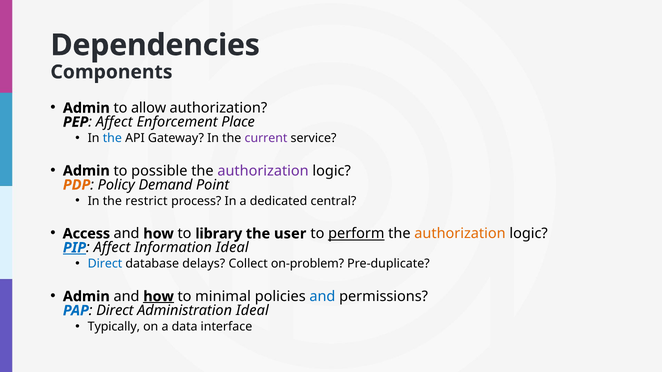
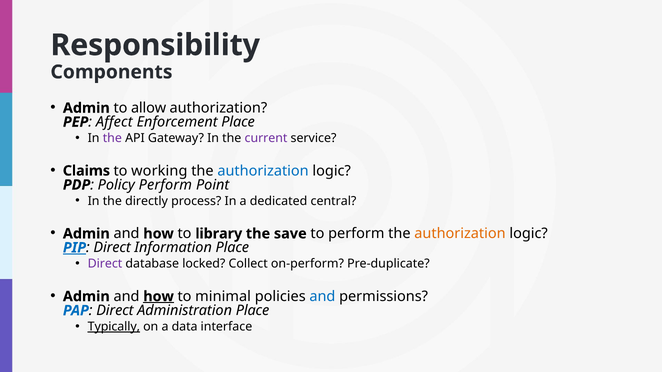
Dependencies: Dependencies -> Responsibility (155, 45)
the colour: blue -> purple (112, 138)
Admin: Admin -> Claims (86, 171)
possible: possible -> working (159, 171)
authorization colour: purple -> blue (263, 171)
PDP colour: orange -> black (77, 185)
Policy Demand: Demand -> Perform (165, 185)
restrict: restrict -> directly (147, 201)
Access: Access -> Admin (86, 234)
user: user -> save (290, 234)
perform underline: present -> none (356, 234)
Affect: Affect -> Direct (112, 248)
Information Ideal: Ideal -> Place (232, 248)
Direct colour: blue -> purple (105, 264)
delays: delays -> locked (204, 264)
on-problem: on-problem -> on-perform (307, 264)
Administration Ideal: Ideal -> Place (253, 311)
Typically underline: none -> present (114, 327)
